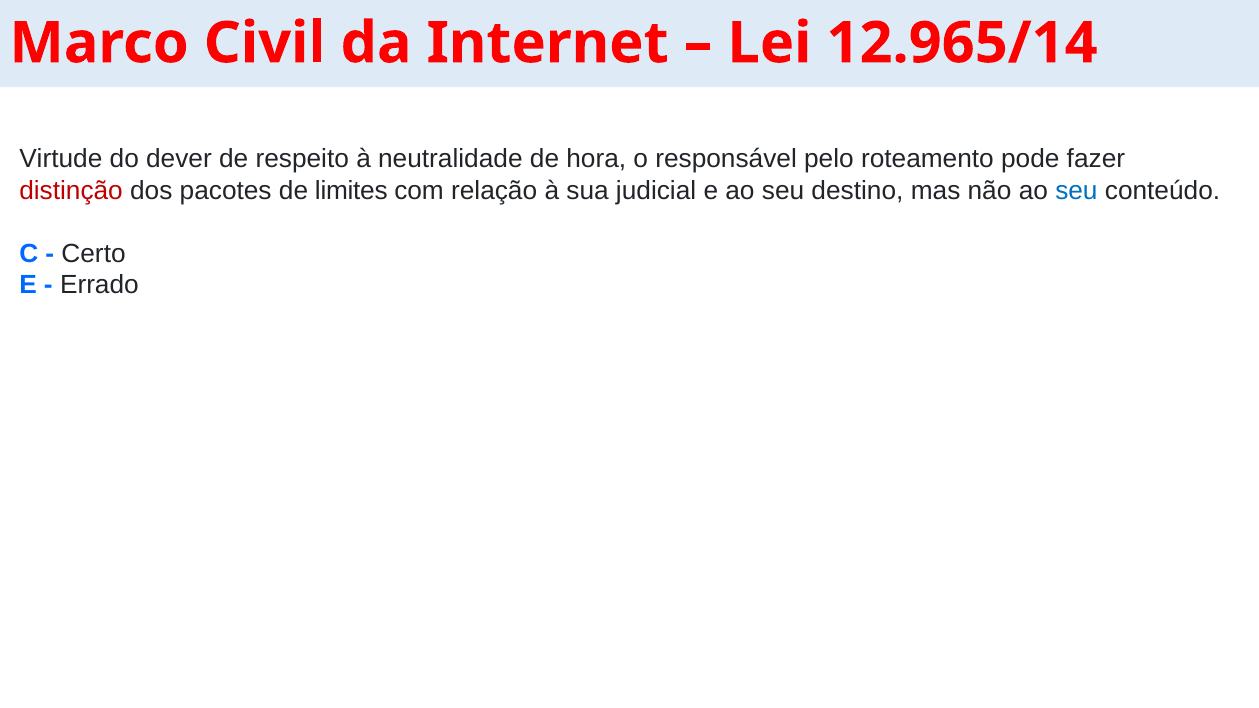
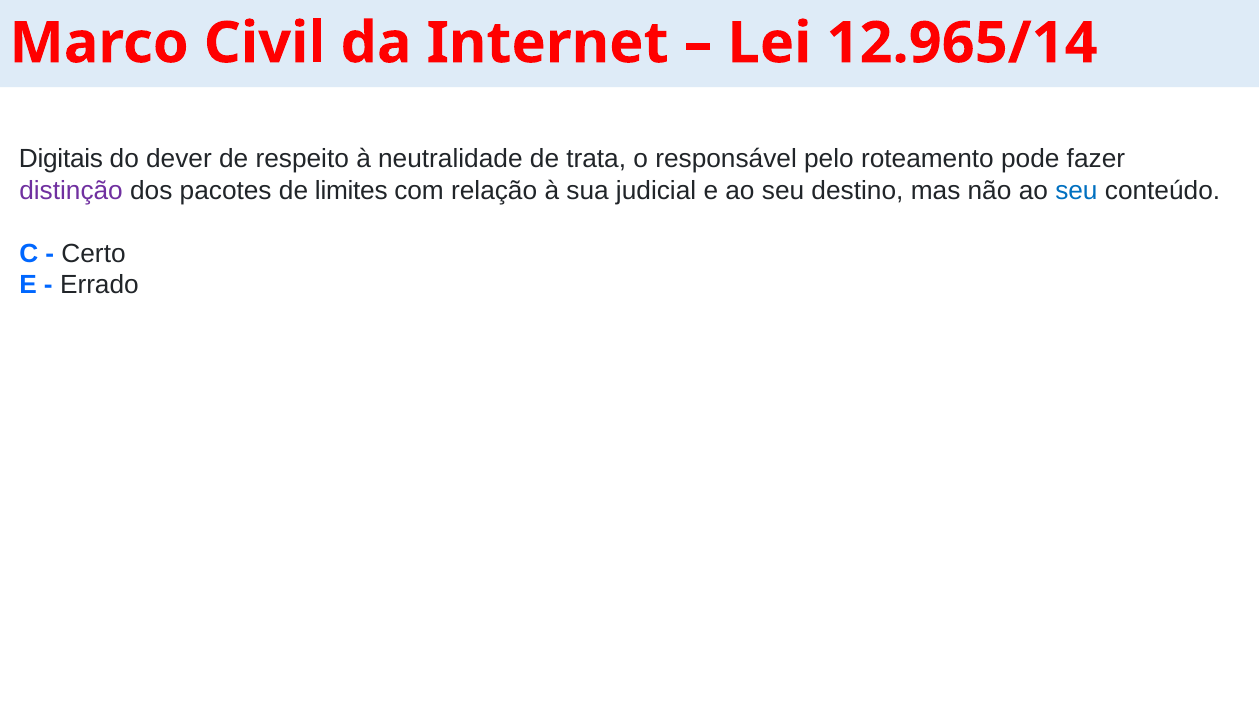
Virtude: Virtude -> Digitais (61, 159)
hora: hora -> trata (596, 159)
distinção colour: red -> purple (71, 190)
